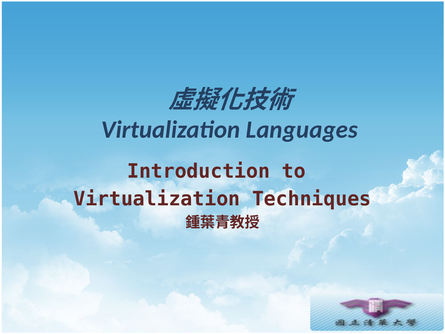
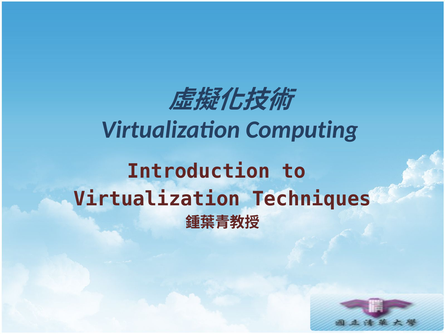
Languages: Languages -> Computing (302, 130)
